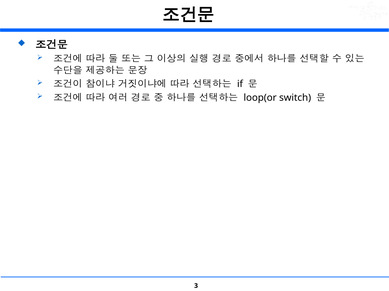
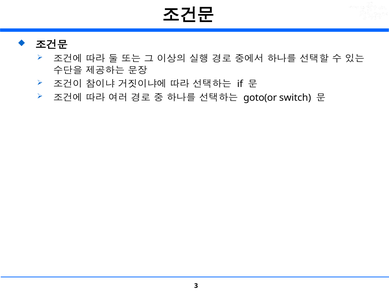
loop(or: loop(or -> goto(or (260, 98)
